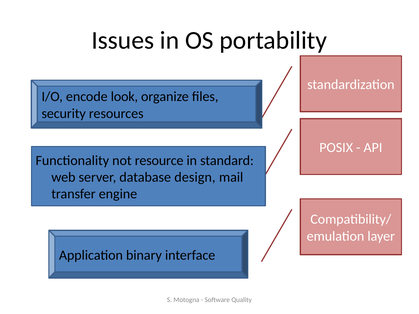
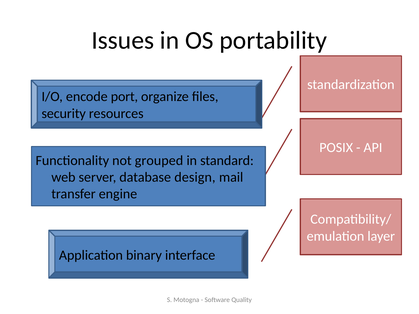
look: look -> port (124, 97)
resource: resource -> grouped (159, 161)
